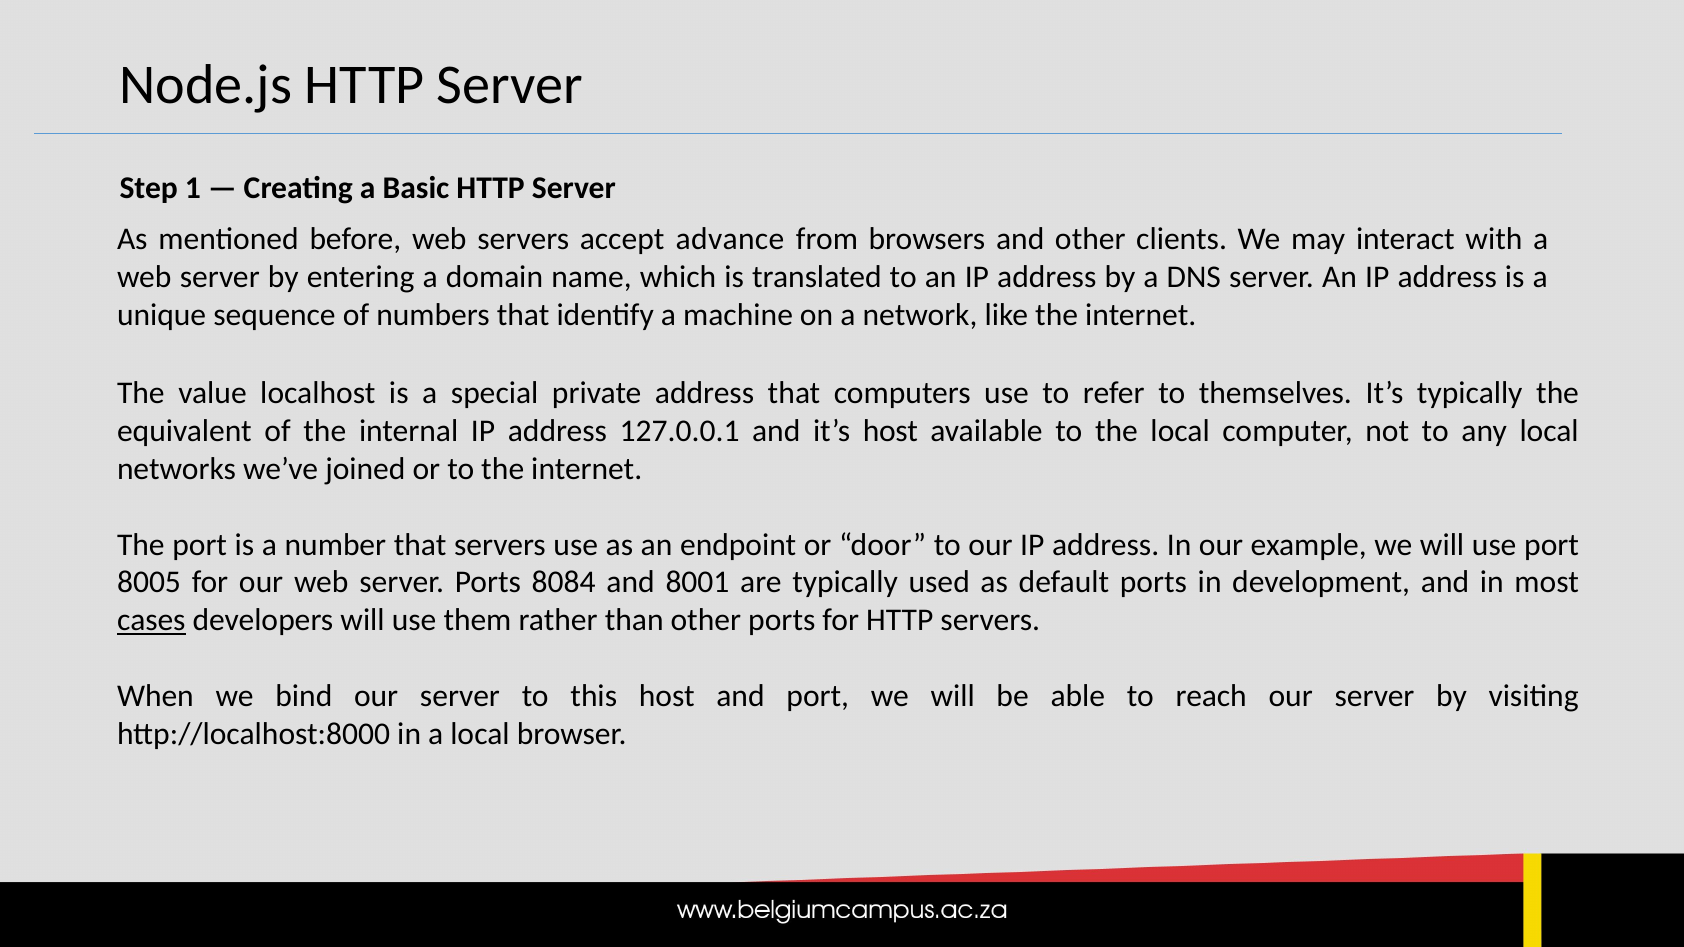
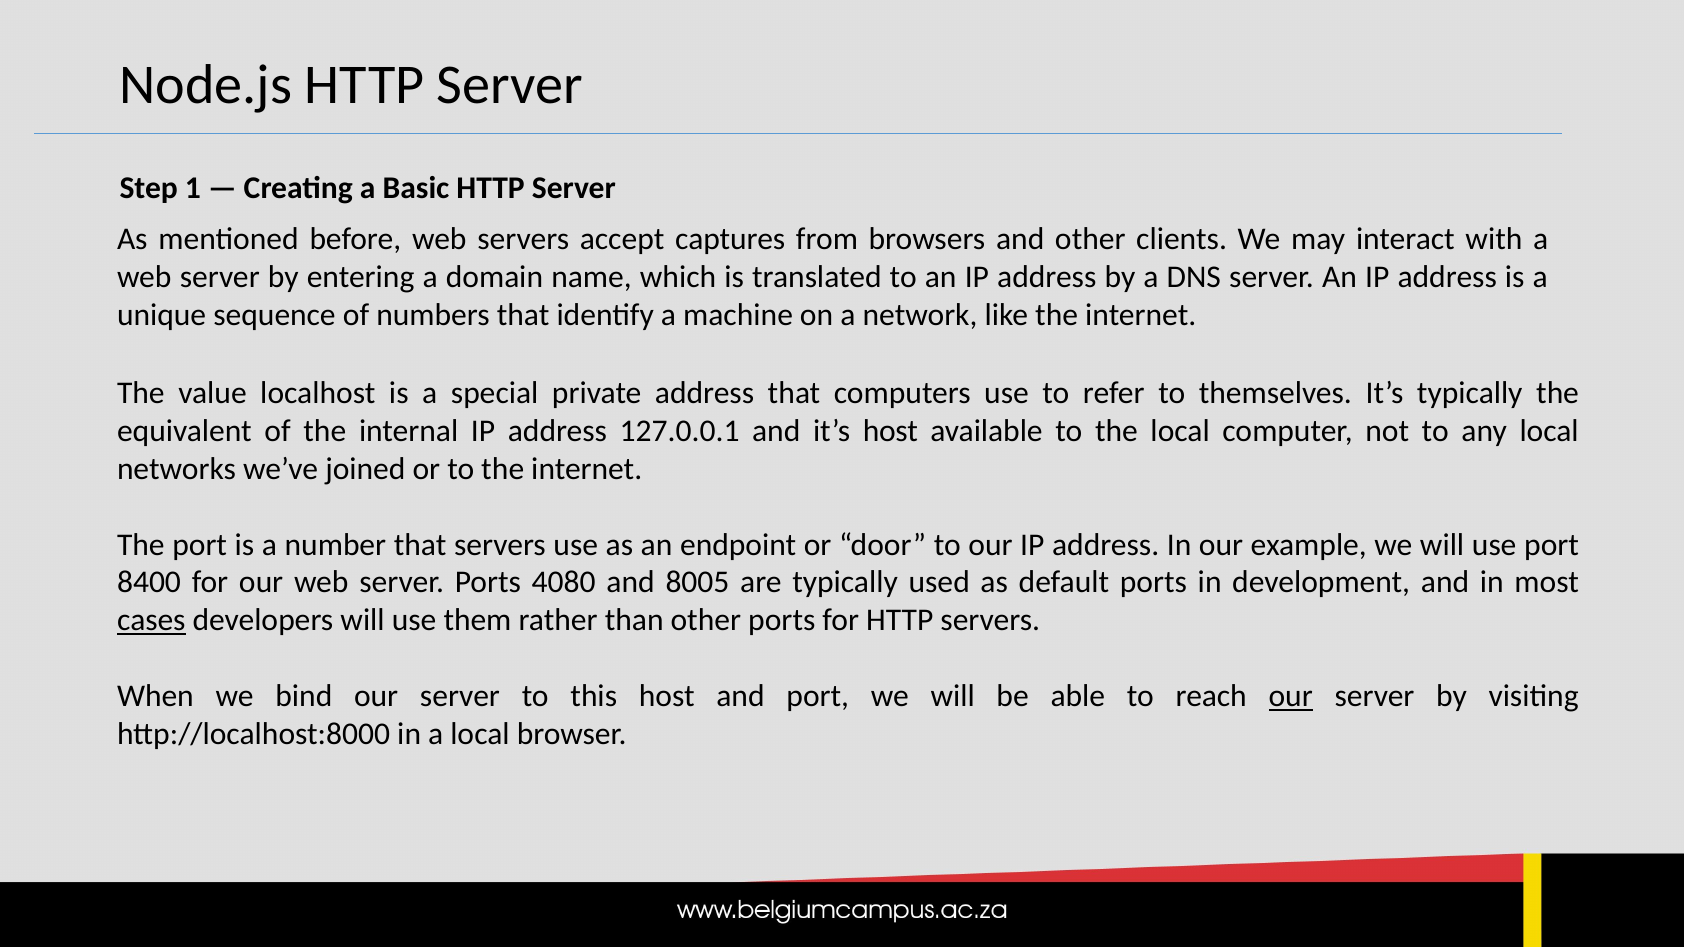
advance: advance -> captures (730, 239)
8005: 8005 -> 8400 (149, 583)
8084: 8084 -> 4080 (564, 583)
8001: 8001 -> 8005 (697, 583)
our underline: none -> present (1291, 696)
